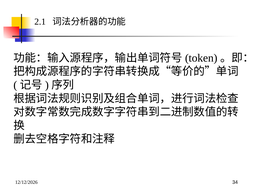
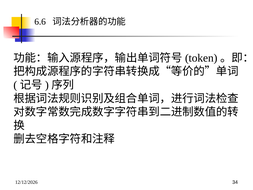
2.1: 2.1 -> 6.6 (40, 22)
